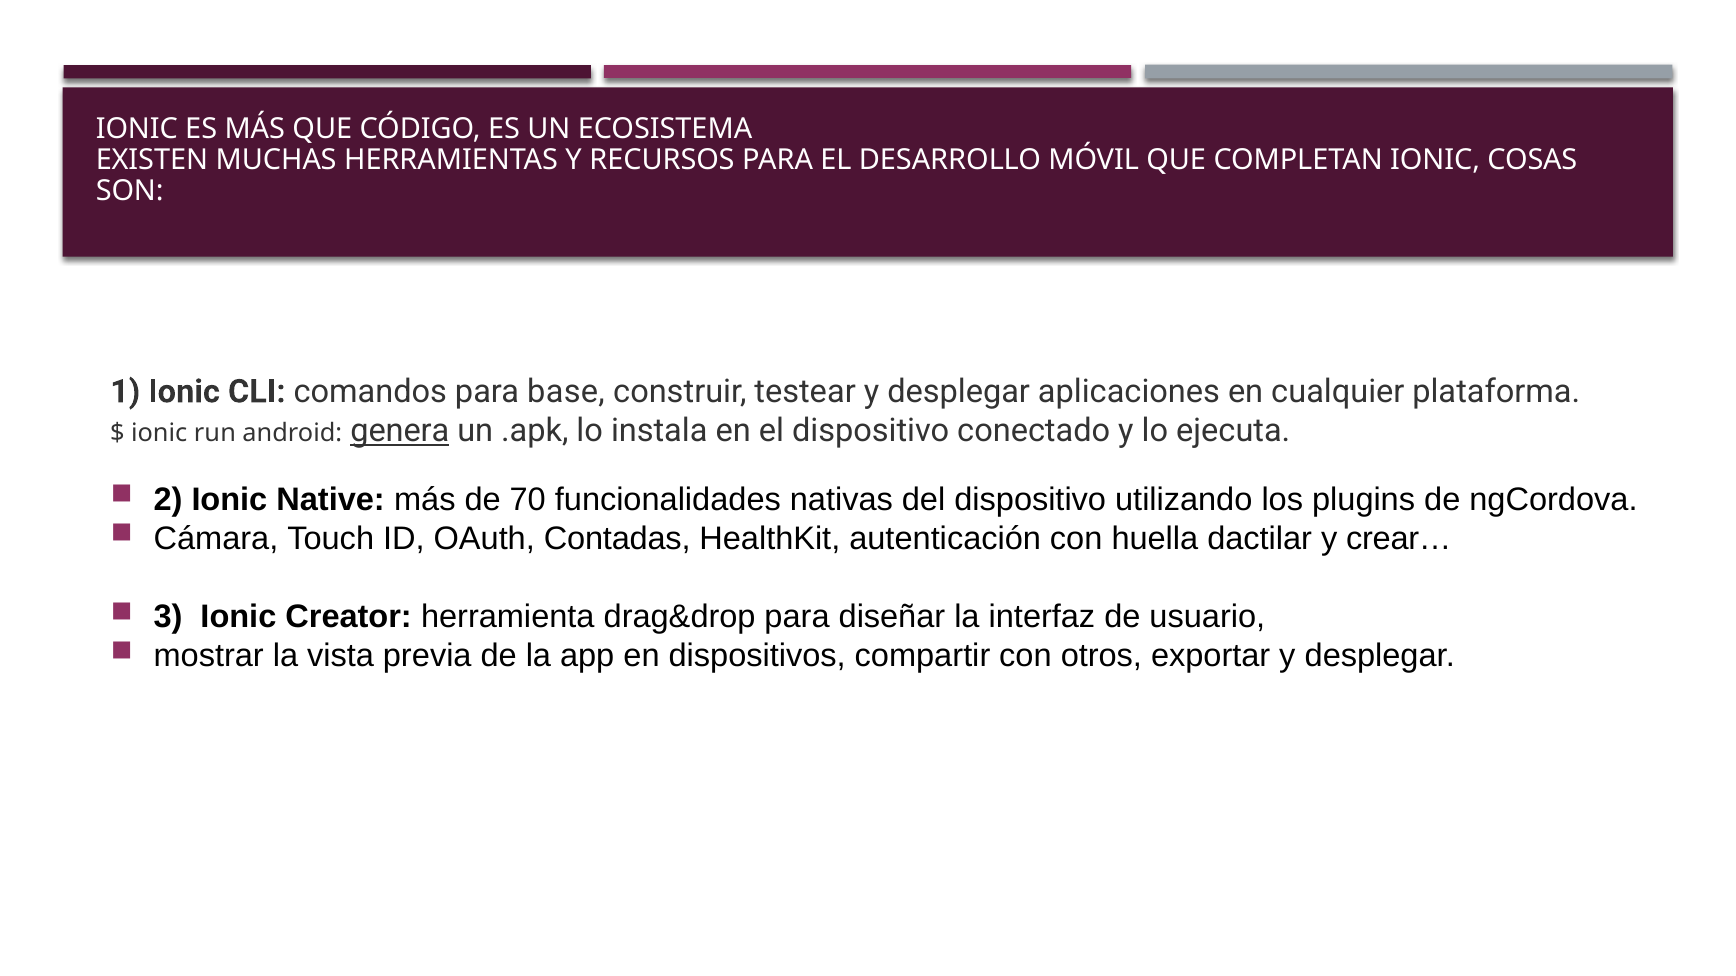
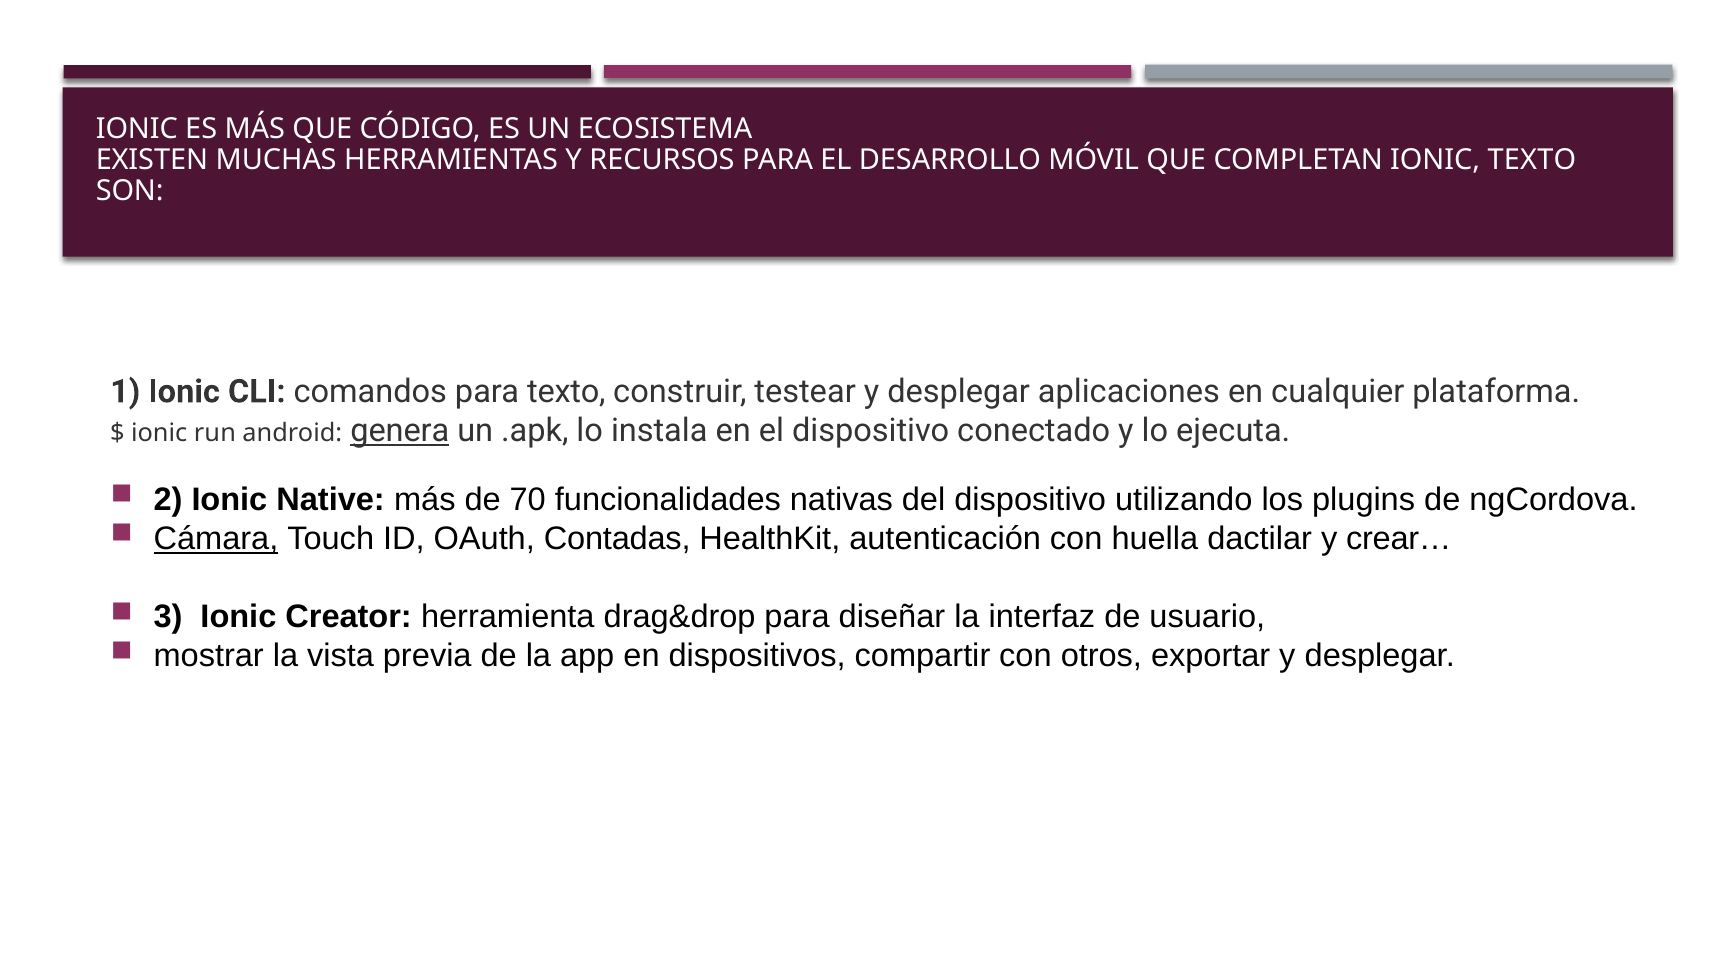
IONIC COSAS: COSAS -> TEXTO (1532, 160)
para base: base -> texto (566, 392)
Cámara underline: none -> present (216, 539)
